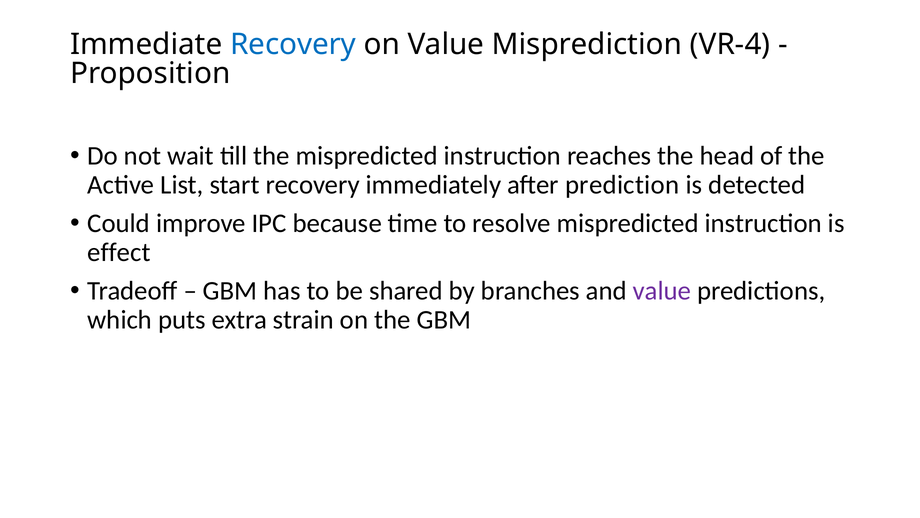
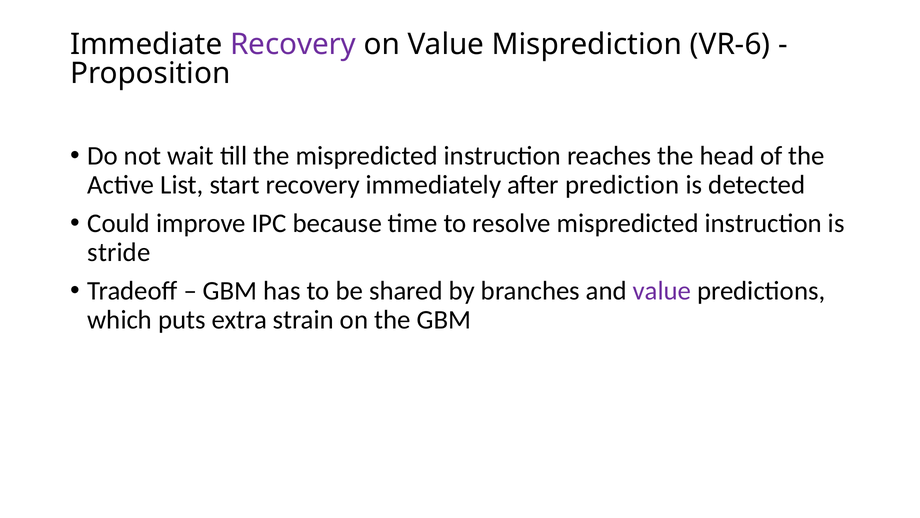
Recovery colour: blue -> purple (293, 44)
VR-4: VR-4 -> VR-6 (730, 44)
effect: effect -> stride (119, 252)
